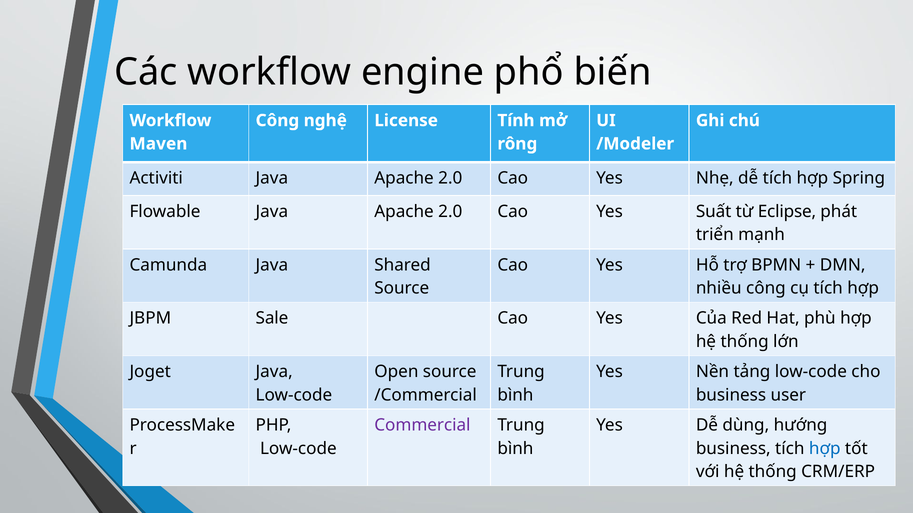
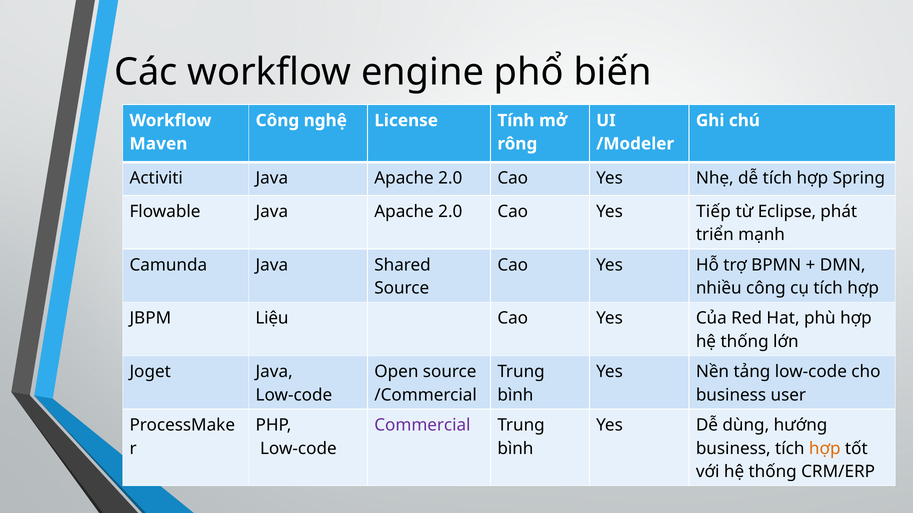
Suất: Suất -> Tiếp (713, 212)
Sale: Sale -> Liệu (272, 319)
hợp colour: blue -> orange (825, 449)
